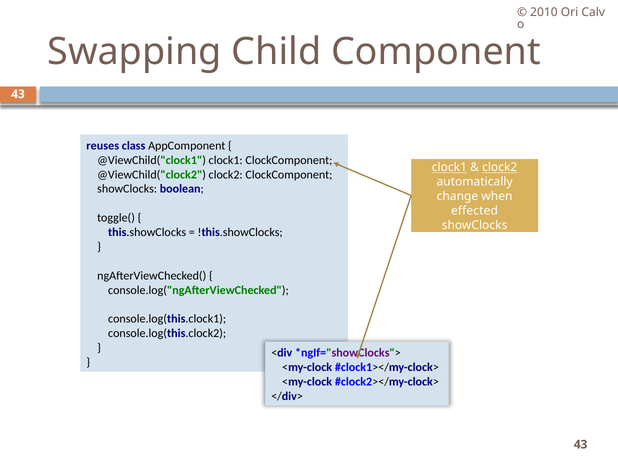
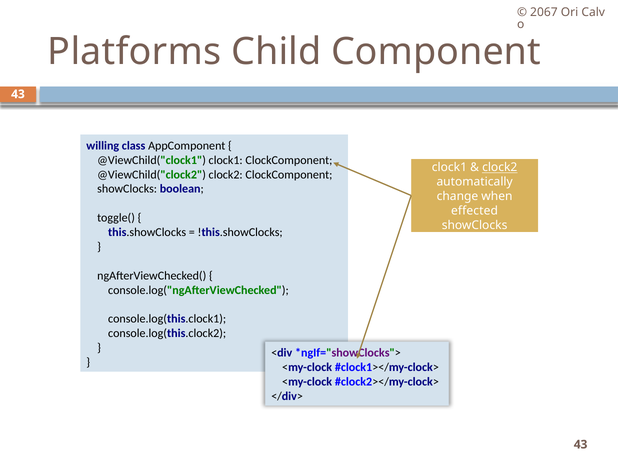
2010: 2010 -> 2067 (544, 12)
Swapping: Swapping -> Platforms (134, 52)
reuses: reuses -> willing (103, 145)
clock1 underline: present -> none (449, 167)
